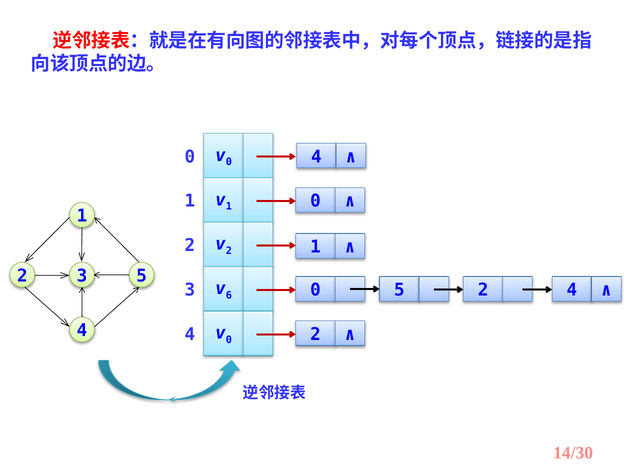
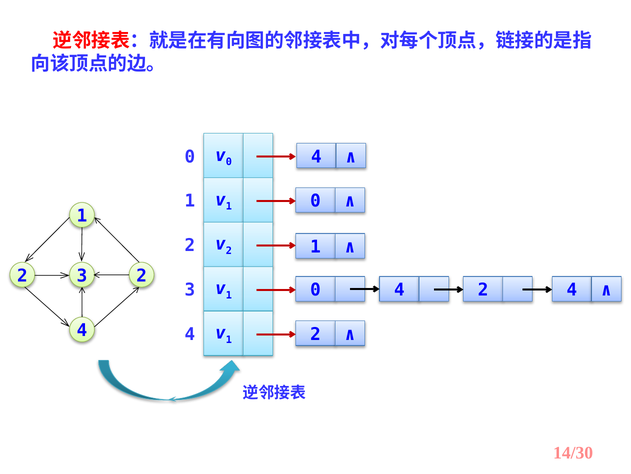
5: 5 -> 2 (142, 275)
6: 6 -> 1 (229, 295)
0 5: 5 -> 4 (399, 290)
0: 0 -> 1 (229, 339)
